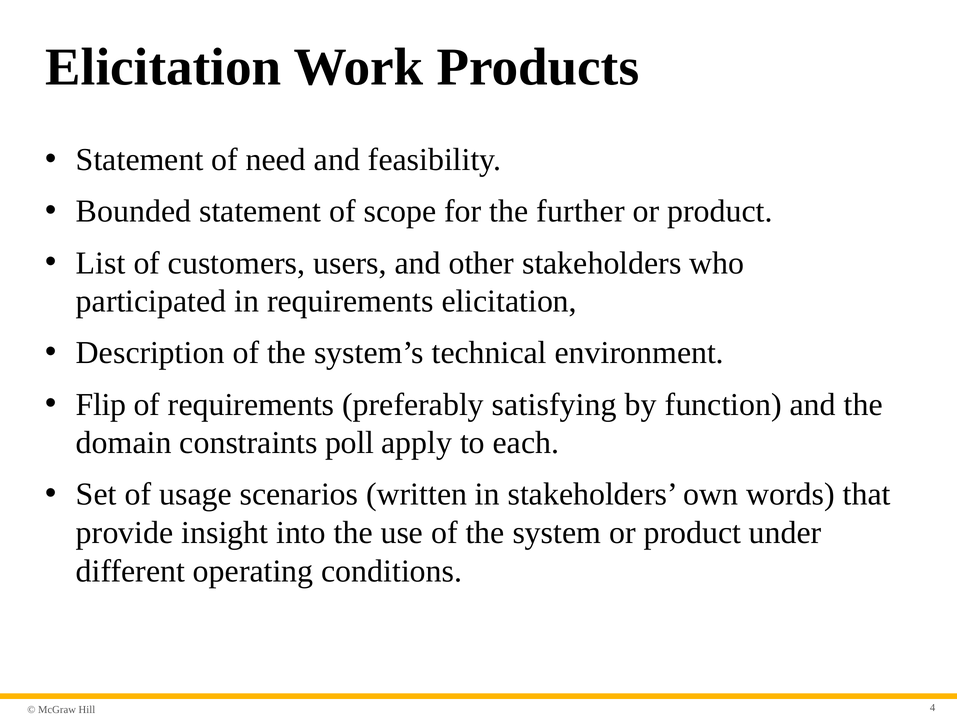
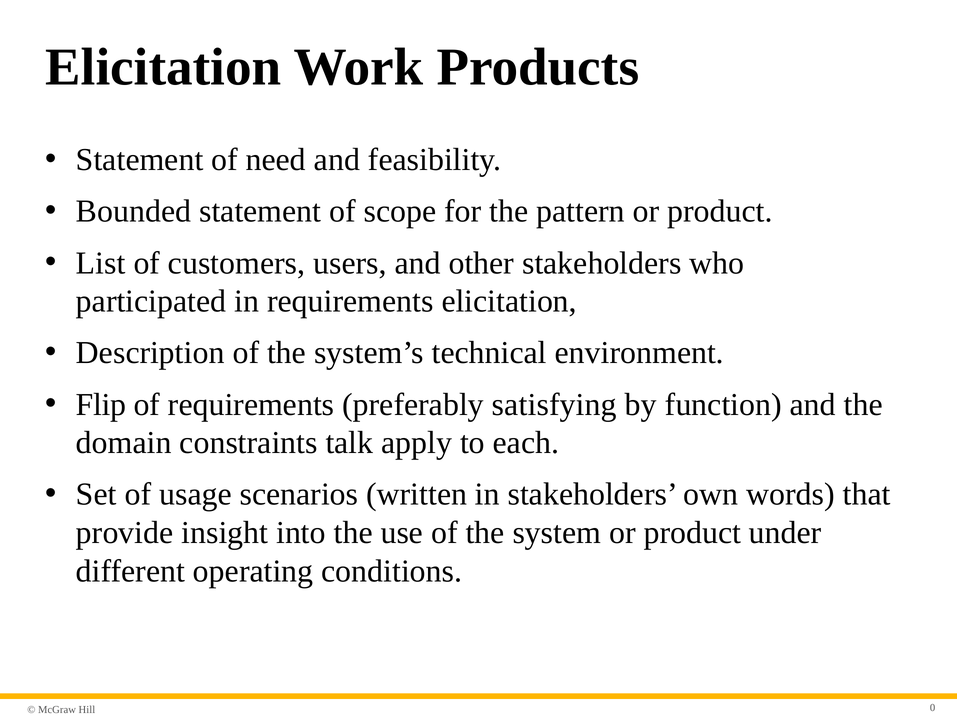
further: further -> pattern (581, 211)
poll: poll -> talk (349, 443)
4: 4 -> 0 (933, 708)
